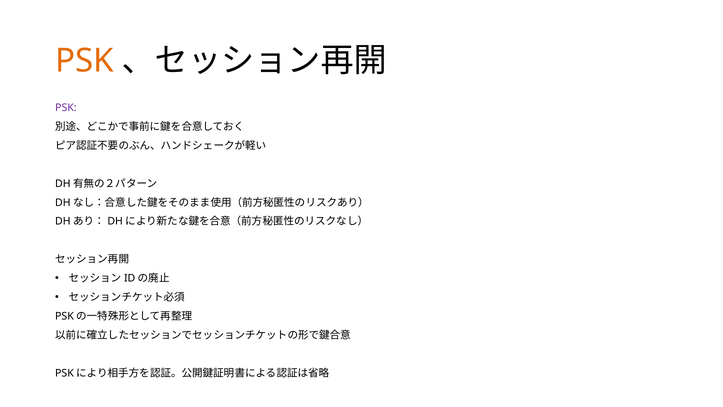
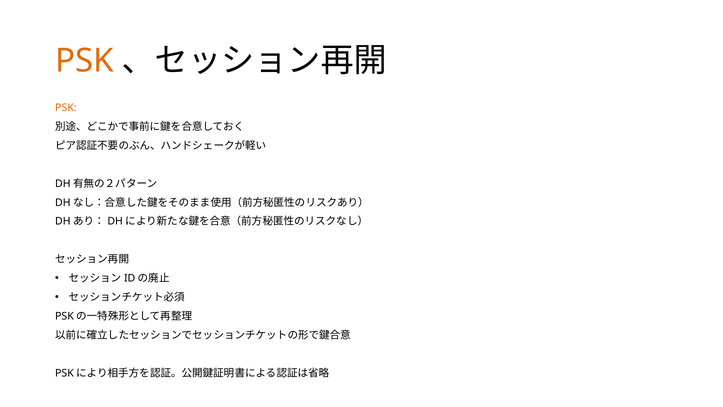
PSK colour: purple -> orange (66, 108)
